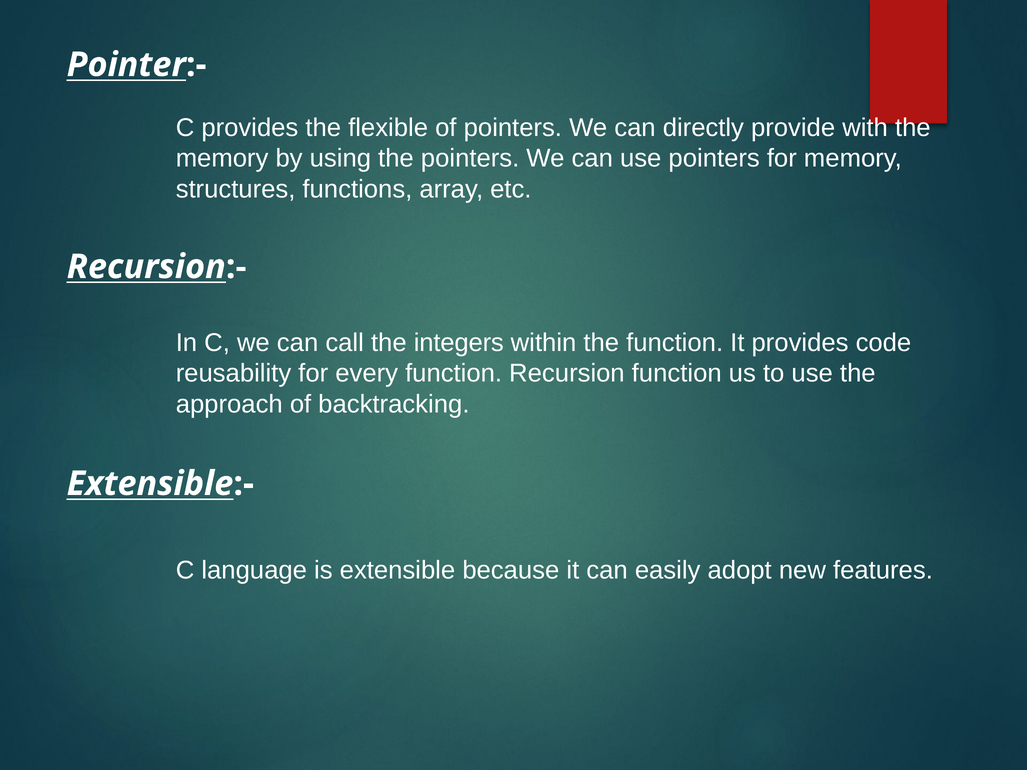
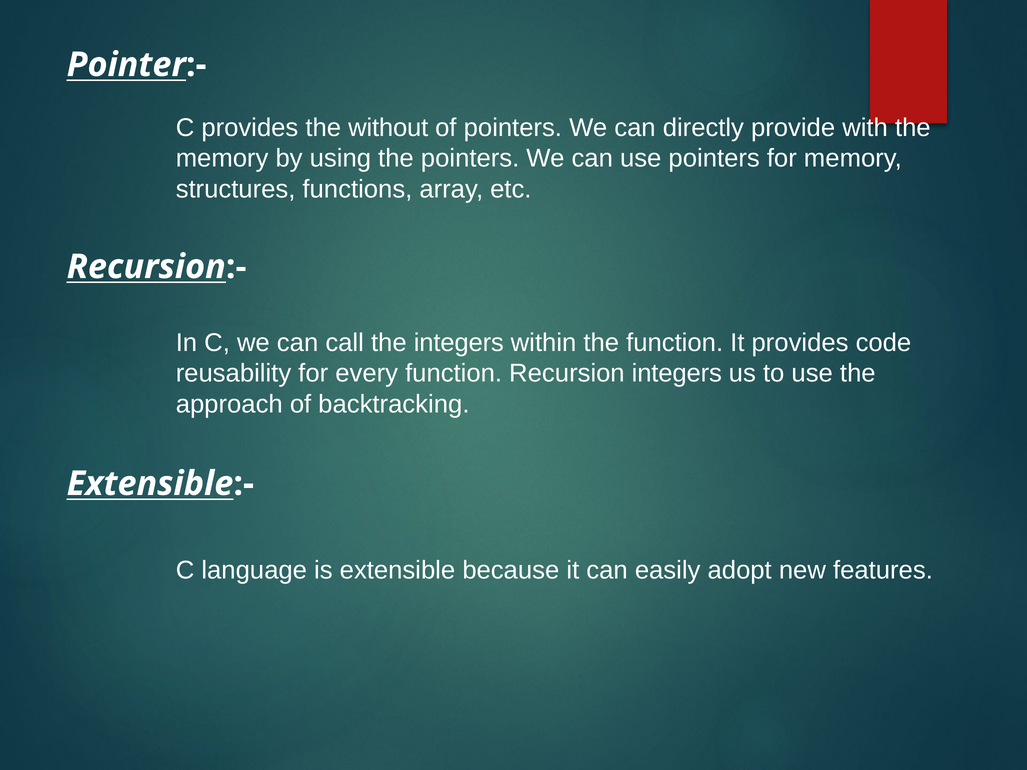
flexible: flexible -> without (388, 128)
Recursion function: function -> integers (677, 373)
